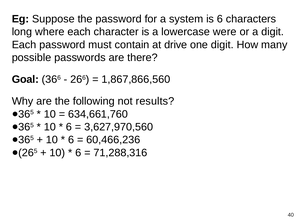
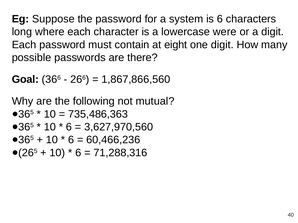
drive: drive -> eight (176, 45)
results: results -> mutual (155, 101)
634,661,760: 634,661,760 -> 735,486,363 (98, 114)
